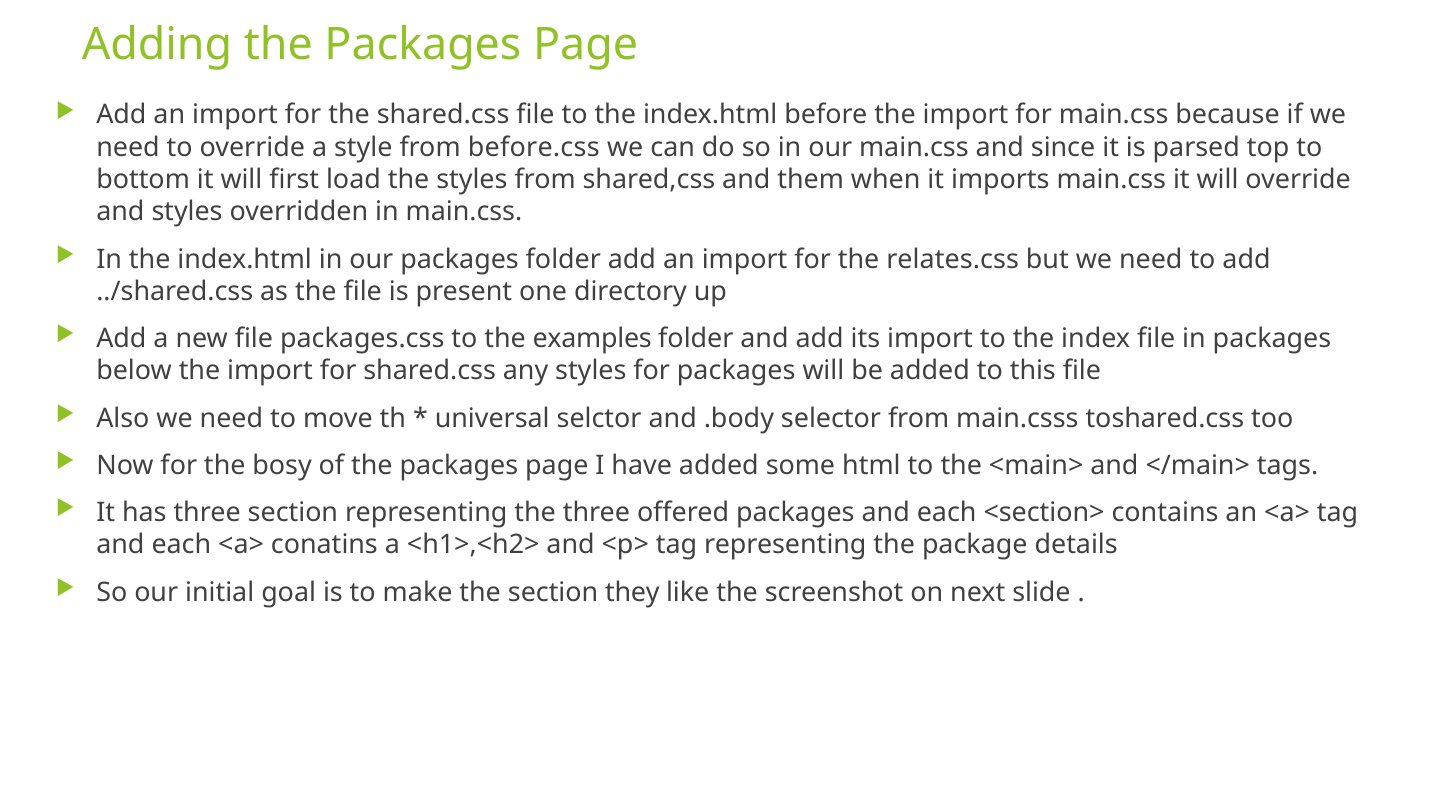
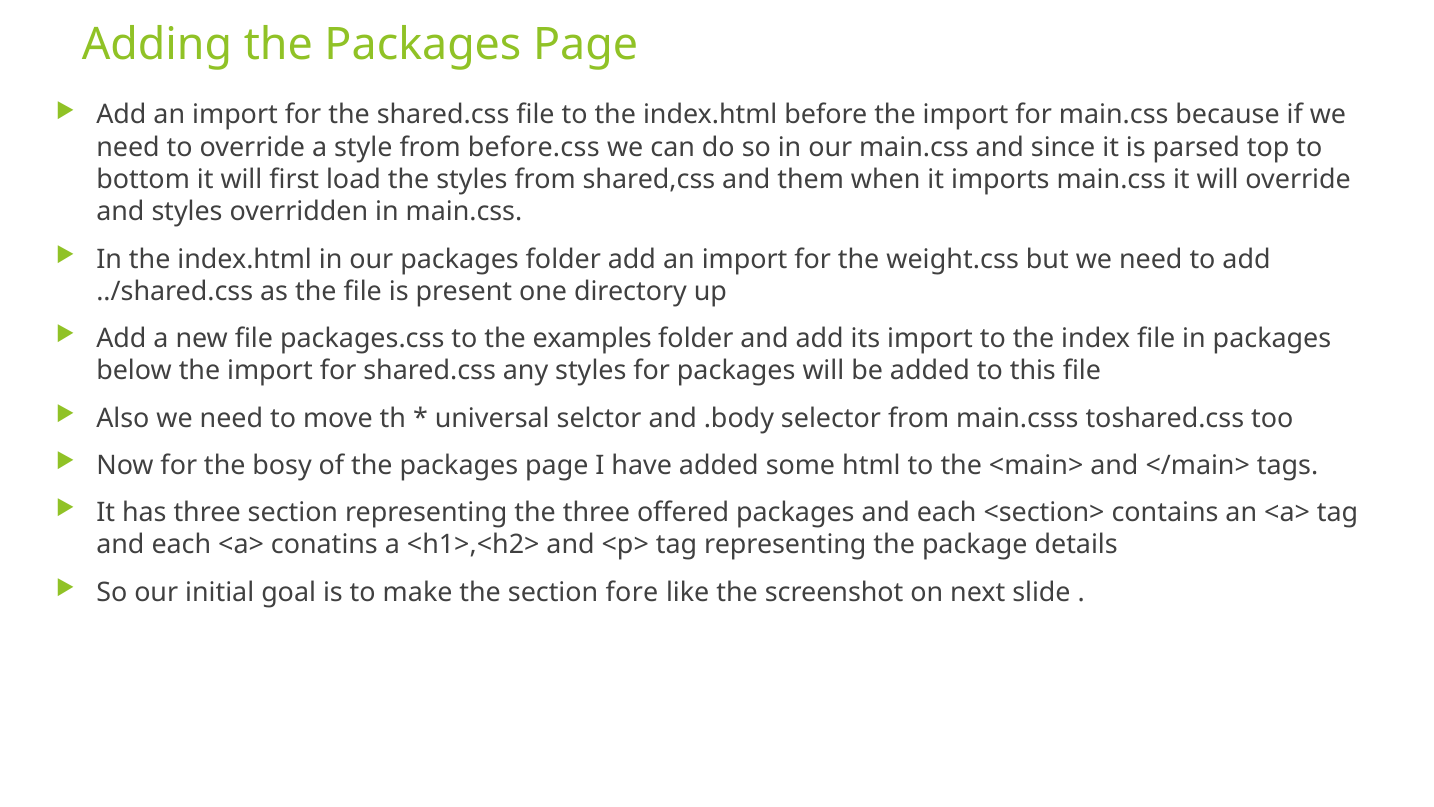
relates.css: relates.css -> weight.css (953, 259)
they: they -> fore (632, 592)
